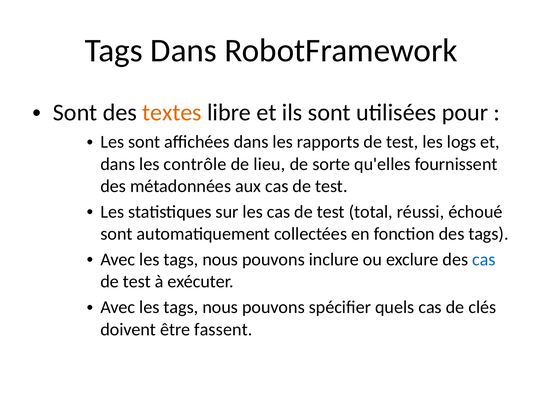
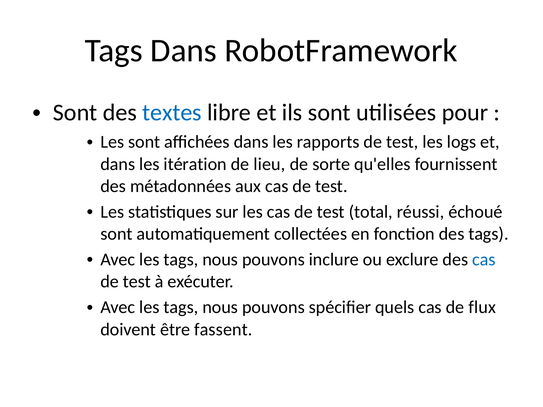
textes colour: orange -> blue (172, 113)
contrôle: contrôle -> itération (195, 164)
clés: clés -> flux (482, 307)
